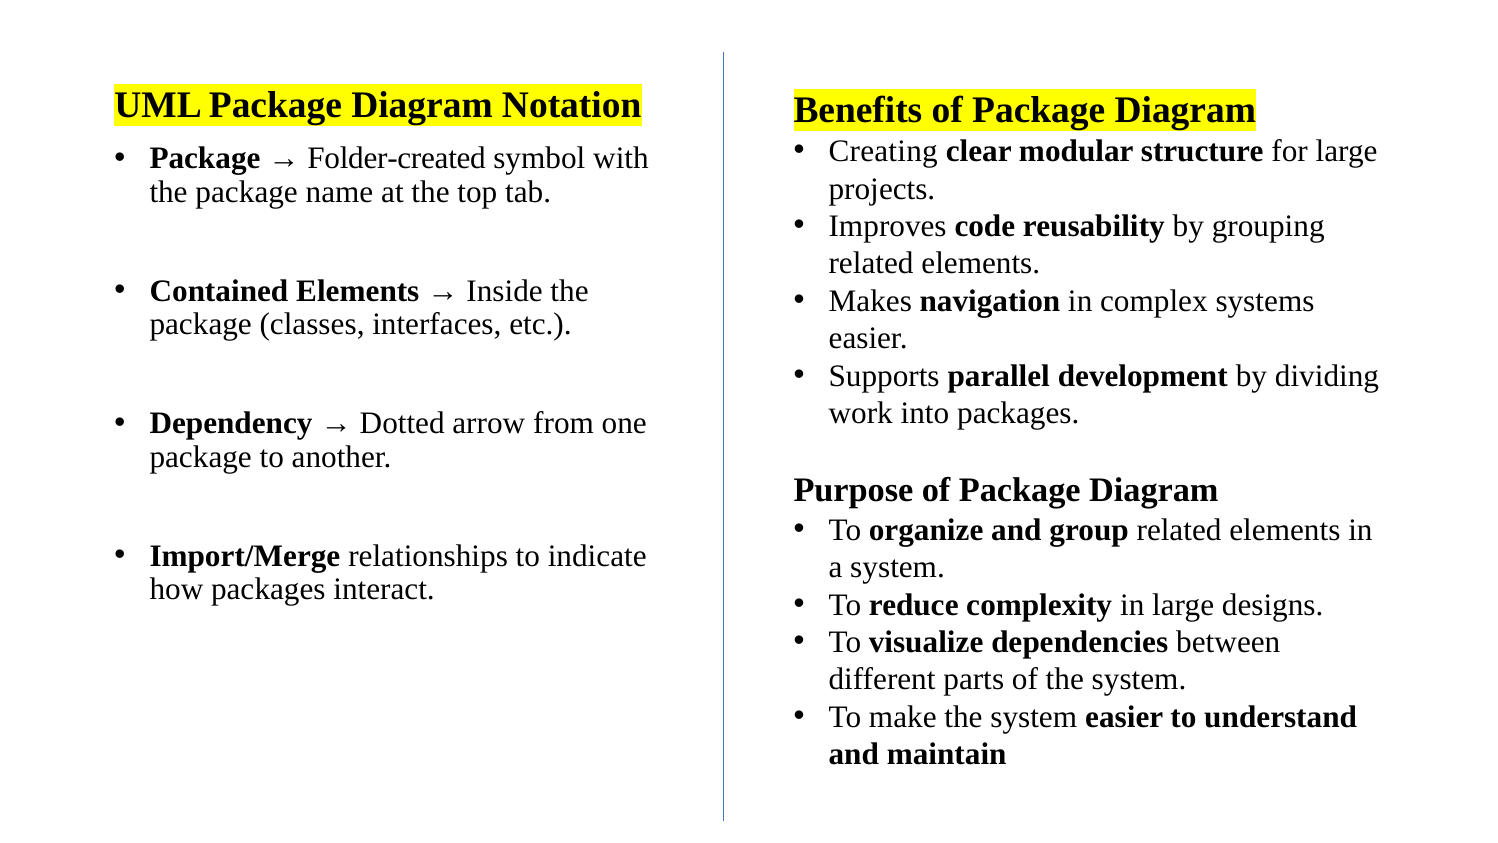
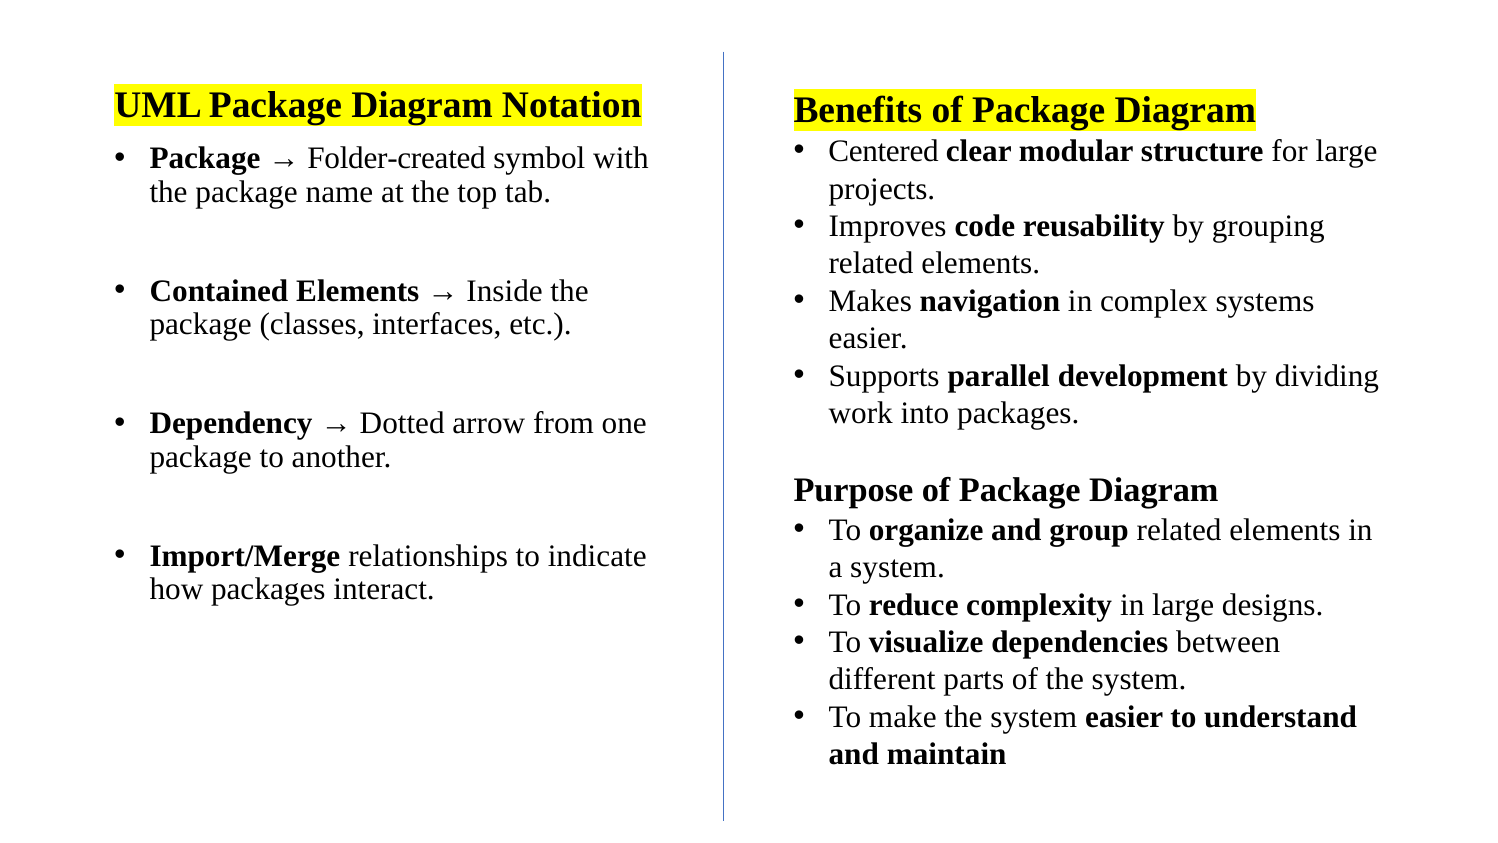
Creating: Creating -> Centered (883, 151)
